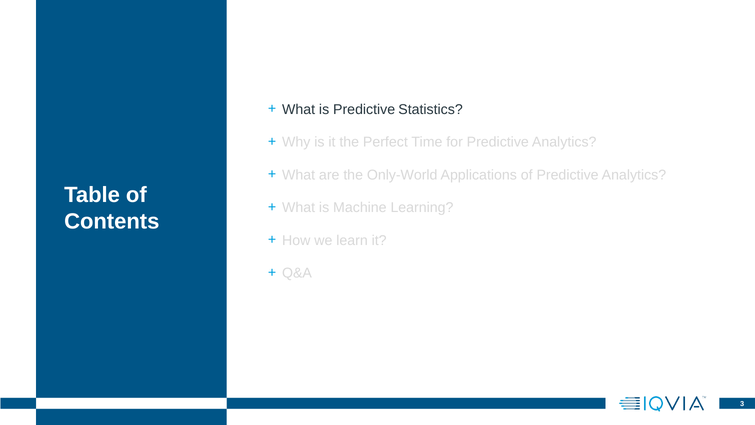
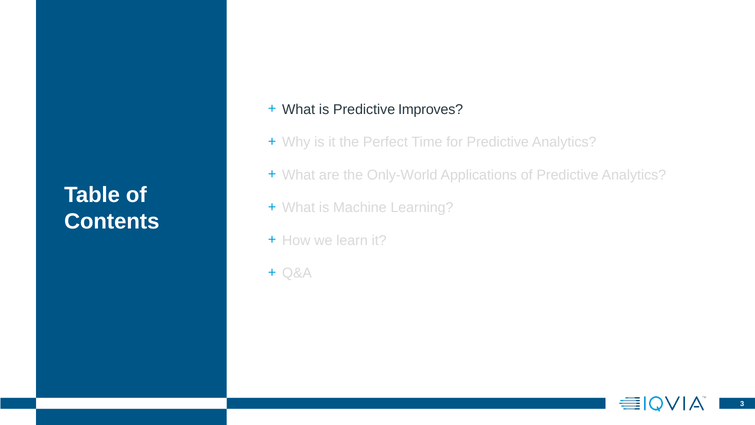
Statistics: Statistics -> Improves (431, 109)
